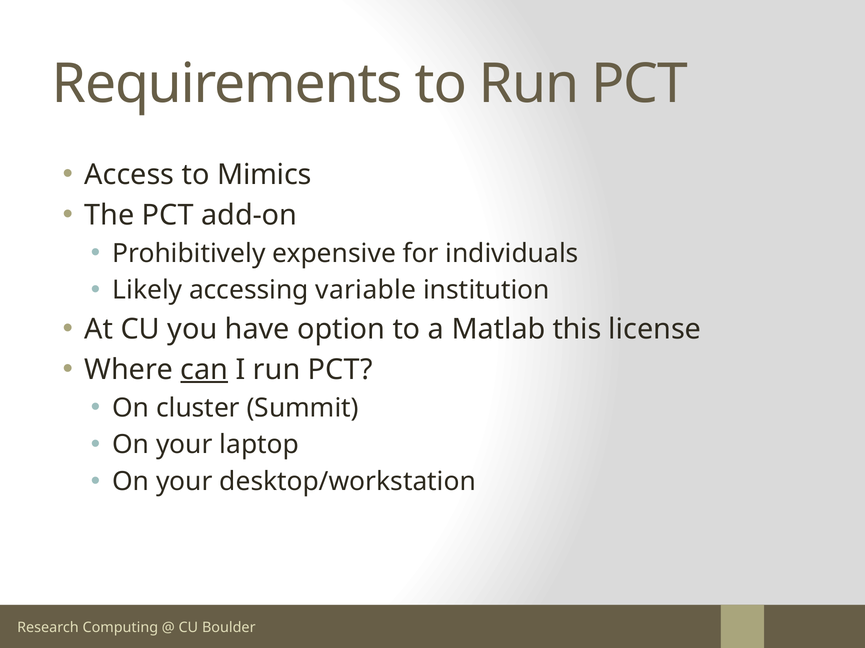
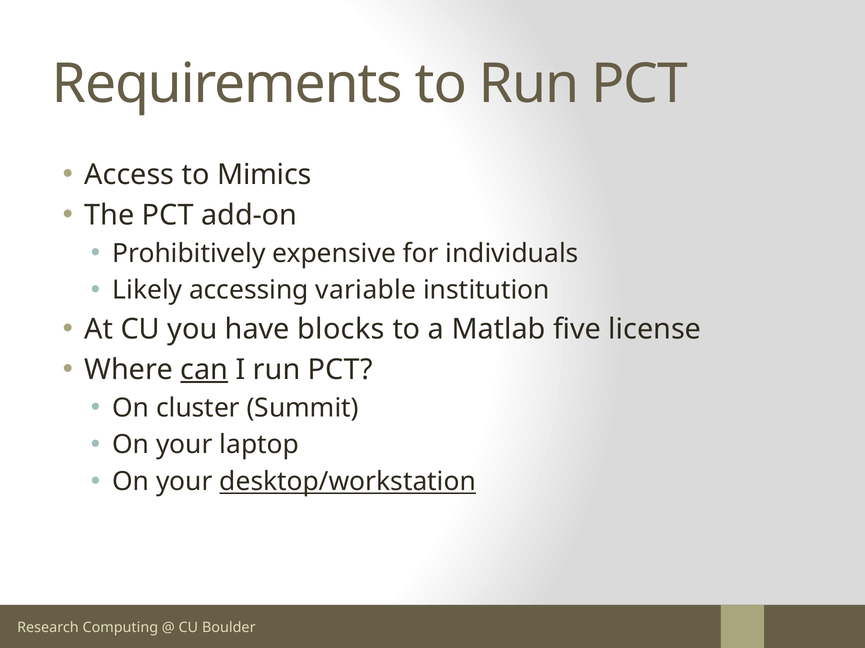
option: option -> blocks (341, 330)
this: this -> five (577, 330)
desktop/workstation underline: none -> present (348, 482)
